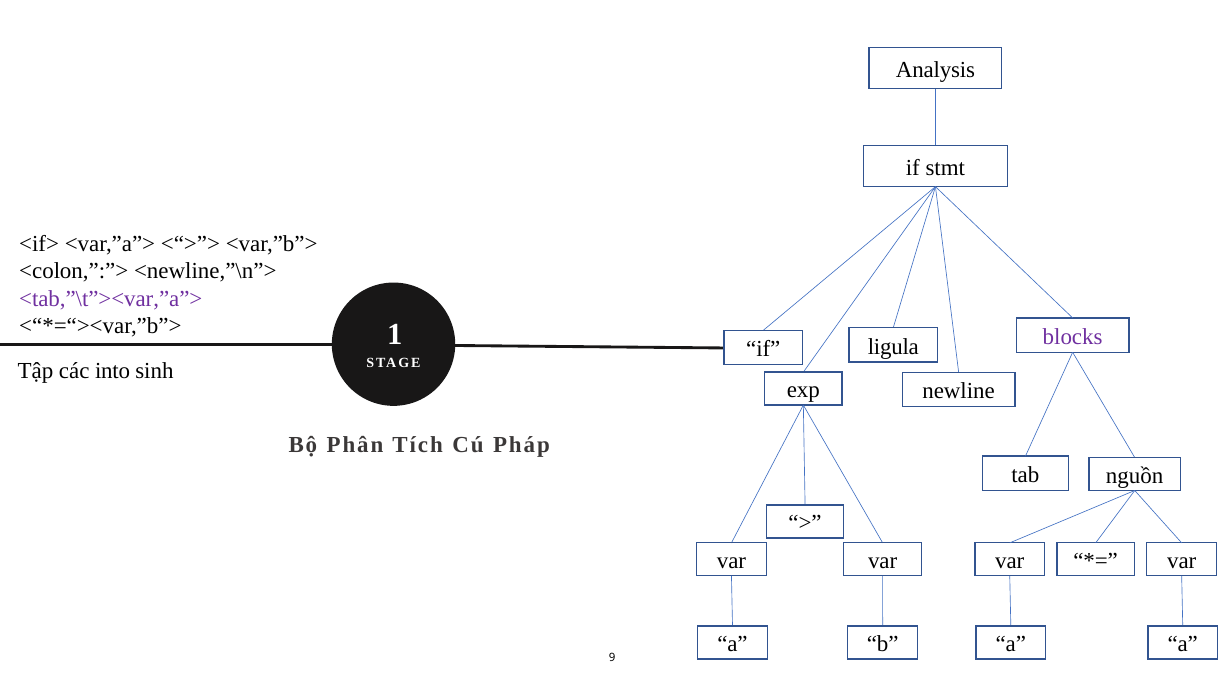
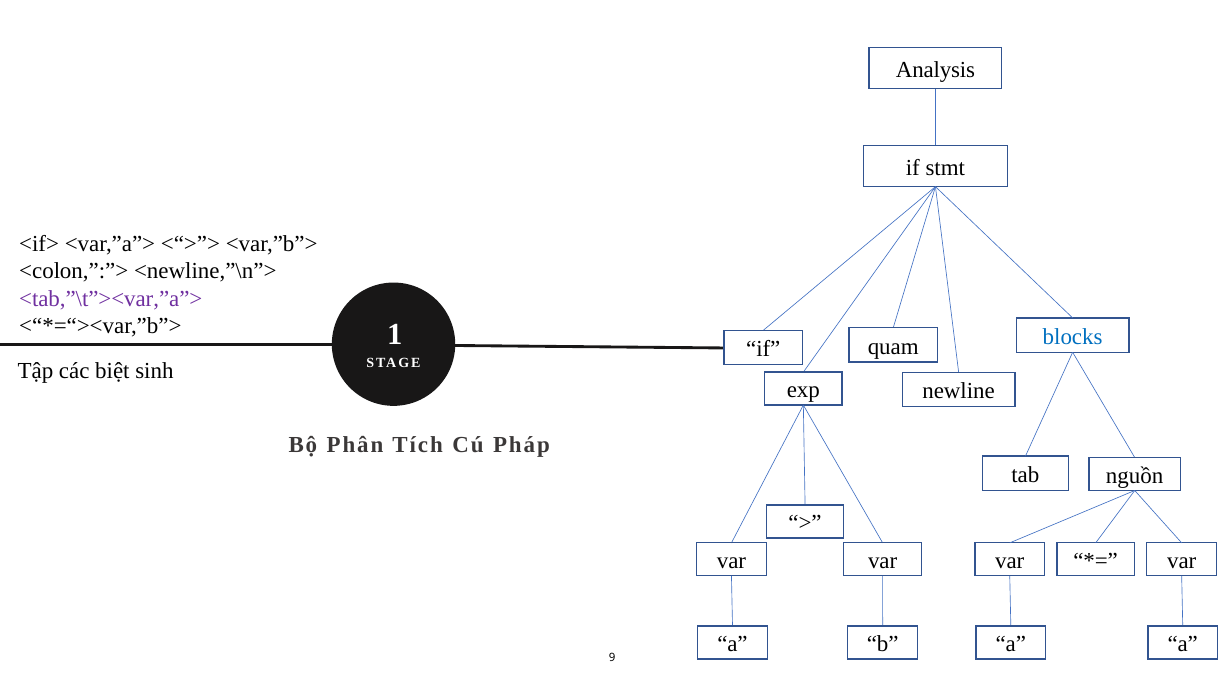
blocks colour: purple -> blue (1073, 337)
ligula: ligula -> quam (893, 347)
into: into -> biệt (112, 372)
